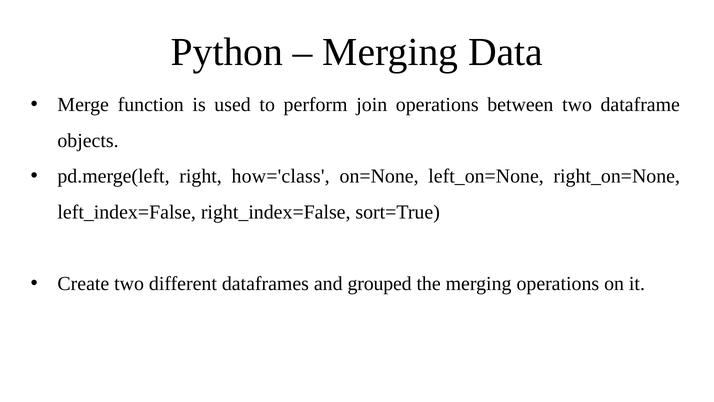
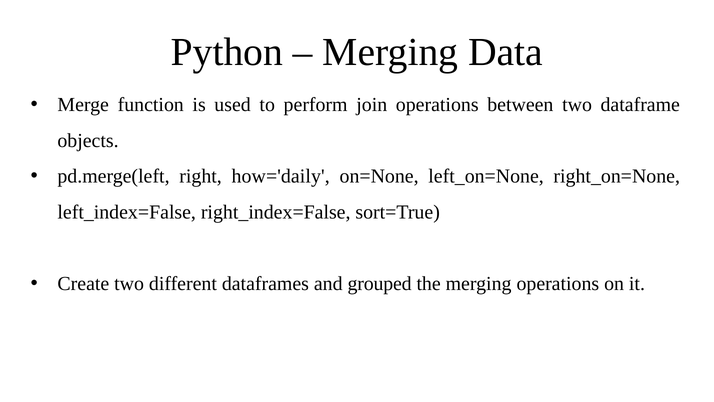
how='class: how='class -> how='daily (281, 176)
